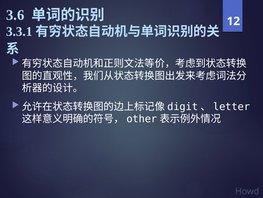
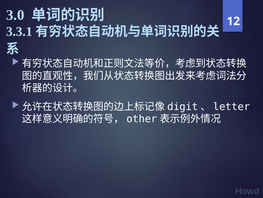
3.6: 3.6 -> 3.0 (15, 15)
